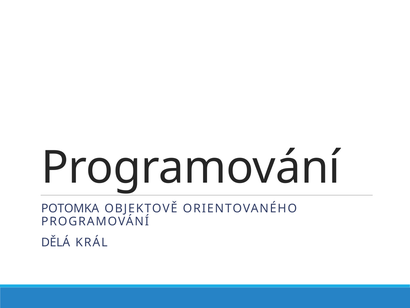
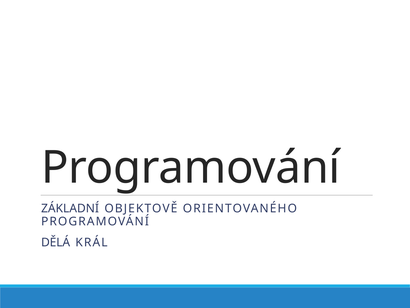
POTOMKA: POTOMKA -> ZÁKLADNÍ (70, 208)
